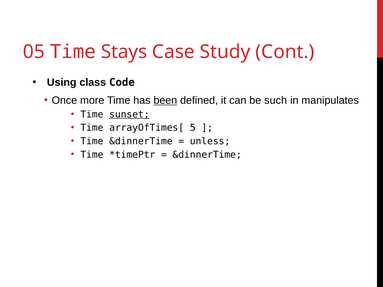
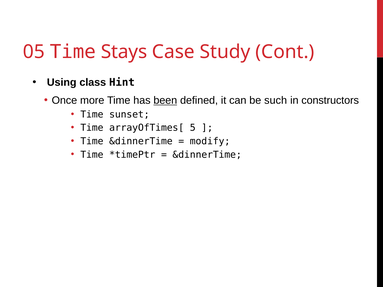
Code: Code -> Hint (122, 82)
manipulates: manipulates -> constructors (330, 101)
sunset underline: present -> none (129, 115)
unless: unless -> modify (210, 141)
